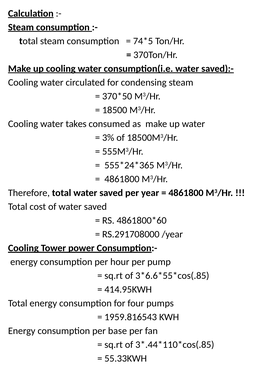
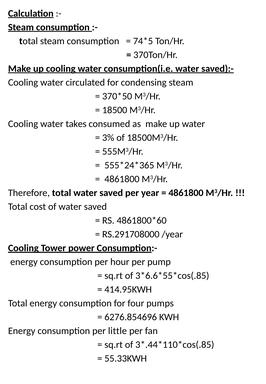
1959.816543: 1959.816543 -> 6276.854696 (131, 317)
base: base -> little (117, 331)
